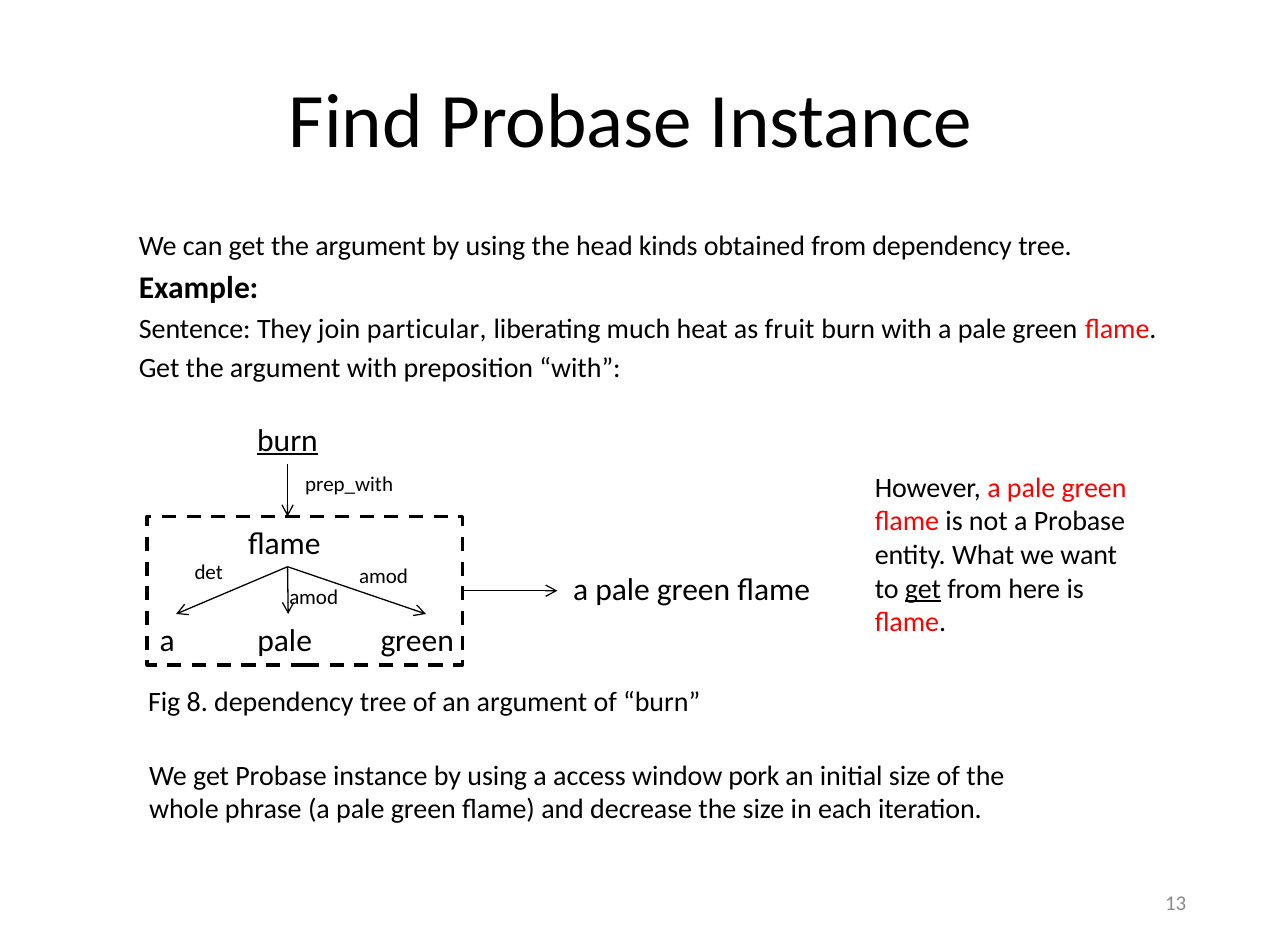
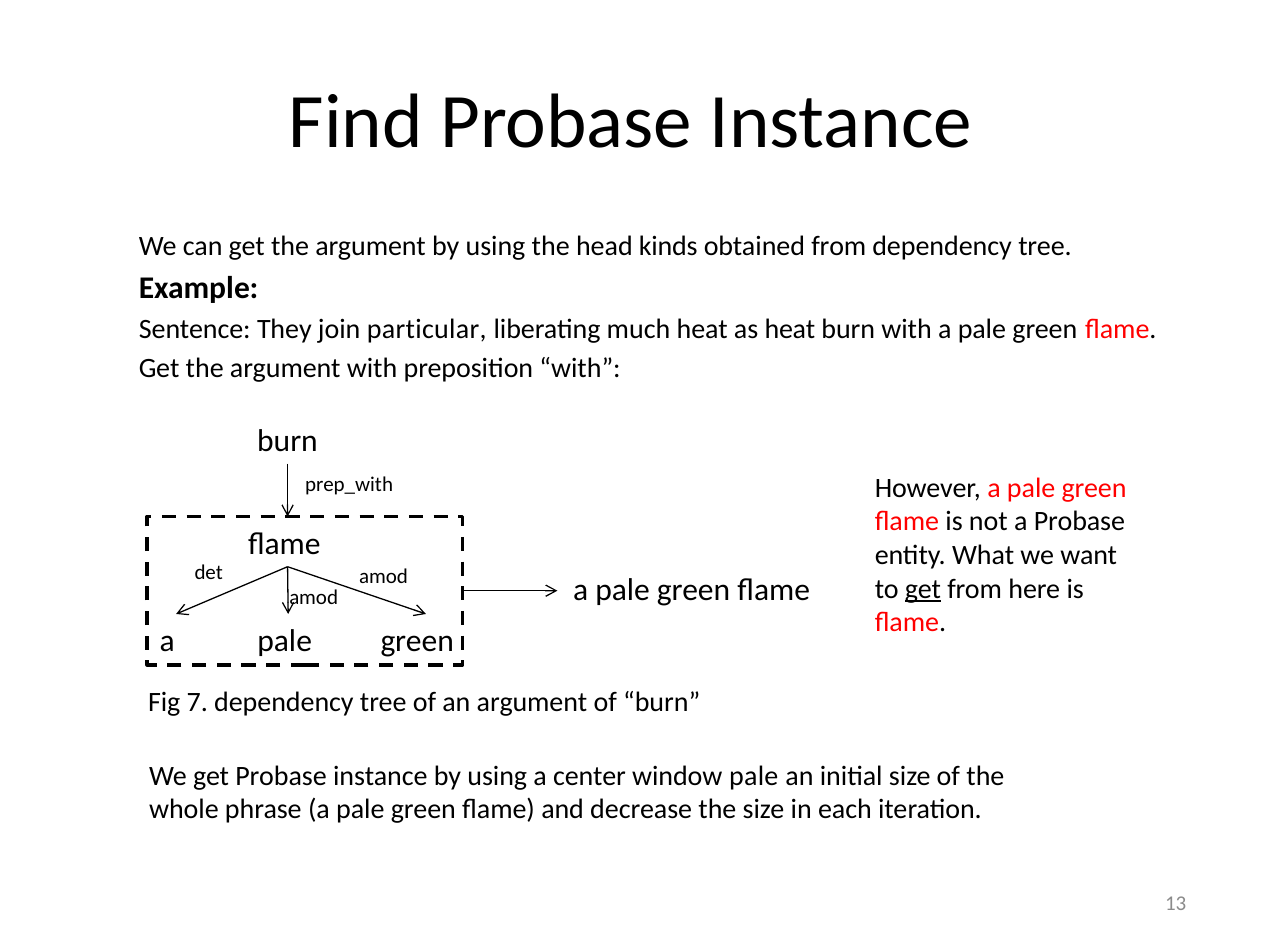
as fruit: fruit -> heat (790, 329)
burn underline: present -> none (287, 441)
8: 8 -> 7 (197, 702)
access: access -> center (590, 776)
window pork: pork -> pale (754, 776)
